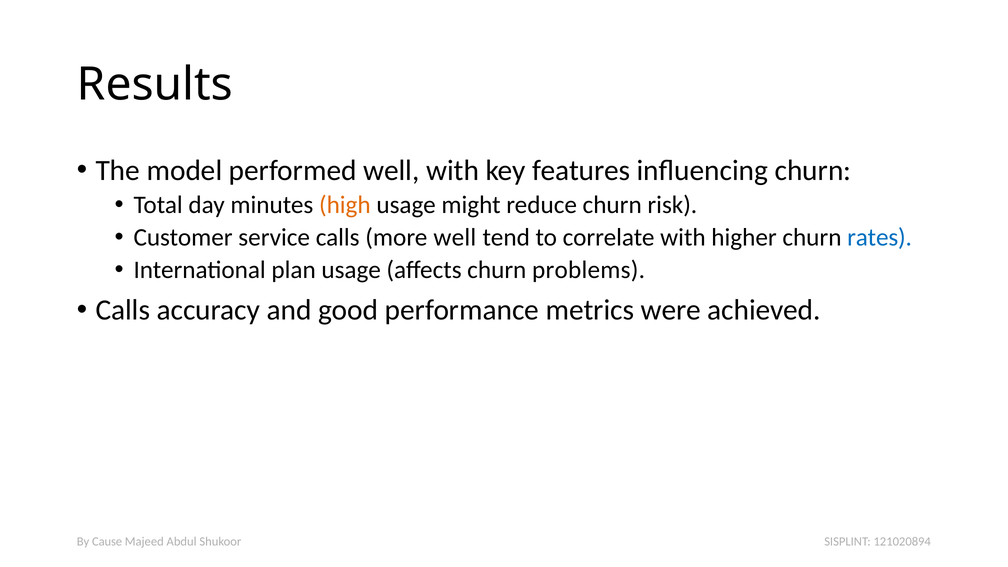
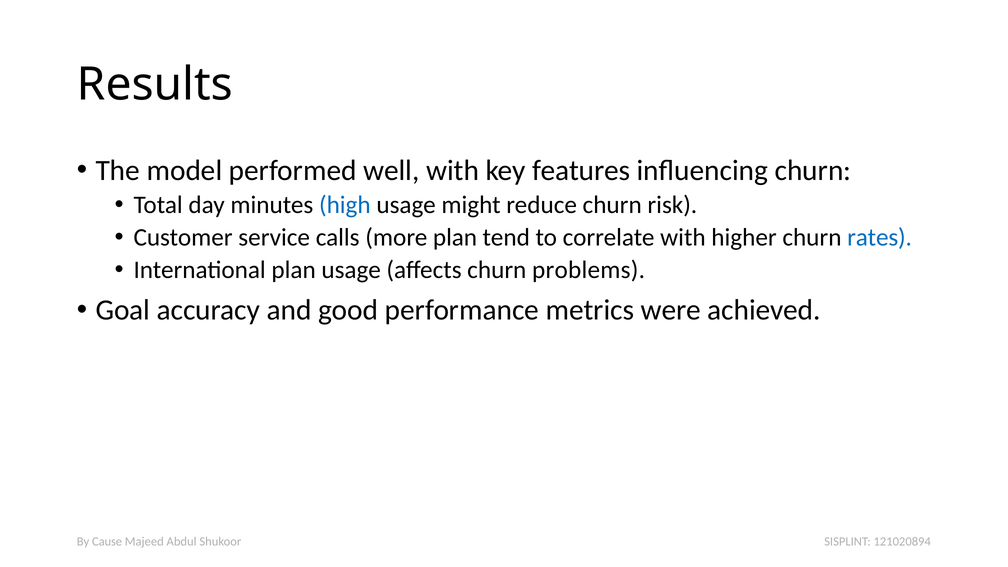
high colour: orange -> blue (345, 205)
more well: well -> plan (455, 238)
Calls: Calls -> Goal (123, 310)
